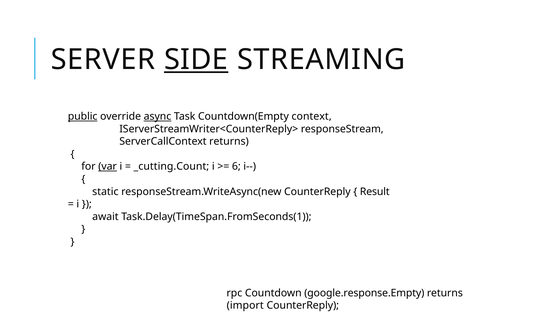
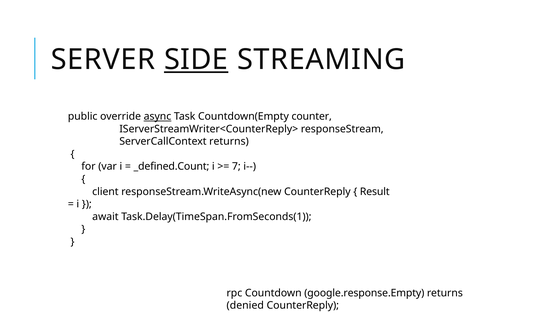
public underline: present -> none (83, 116)
context: context -> counter (312, 116)
var underline: present -> none (108, 166)
_cutting.Count: _cutting.Count -> _defined.Count (171, 166)
6: 6 -> 7 (236, 166)
static: static -> client (105, 191)
import: import -> denied (245, 305)
